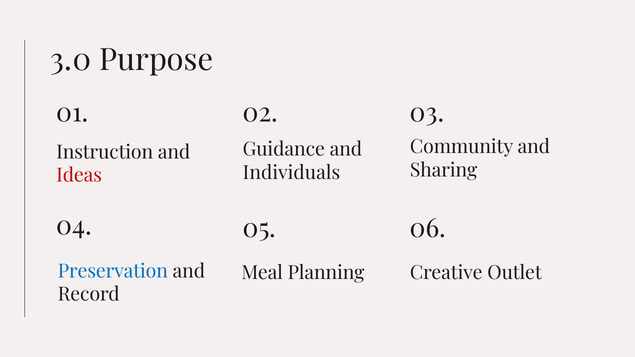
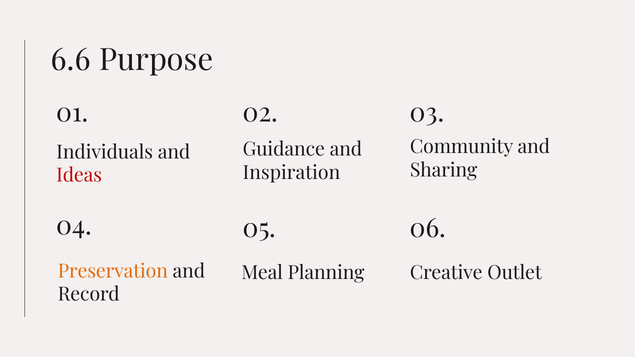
3.0: 3.0 -> 6.6 (71, 60)
Instruction: Instruction -> Individuals (105, 152)
Individuals: Individuals -> Inspiration (291, 173)
Preservation colour: blue -> orange (113, 271)
